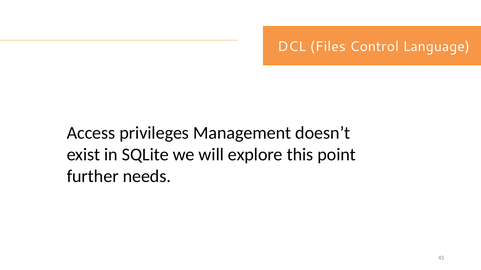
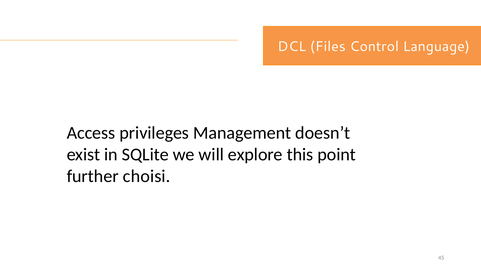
needs: needs -> choisi (147, 177)
